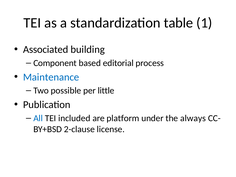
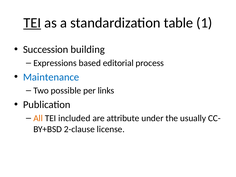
TEI underline: none -> present (32, 23)
Associated: Associated -> Succession (46, 50)
Component: Component -> Expressions (55, 63)
little: little -> links (106, 91)
All colour: blue -> orange (38, 118)
platform: platform -> attribute (123, 118)
always: always -> usually (193, 118)
